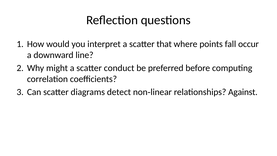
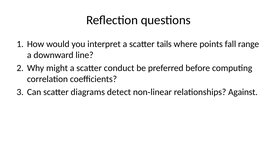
that: that -> tails (164, 44)
occur: occur -> range (249, 44)
